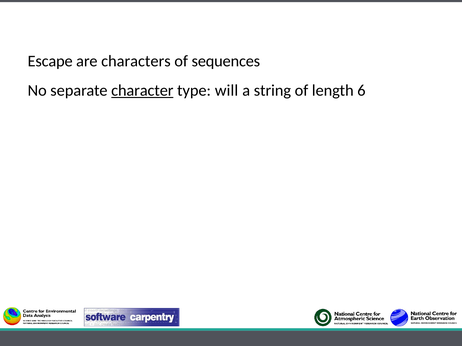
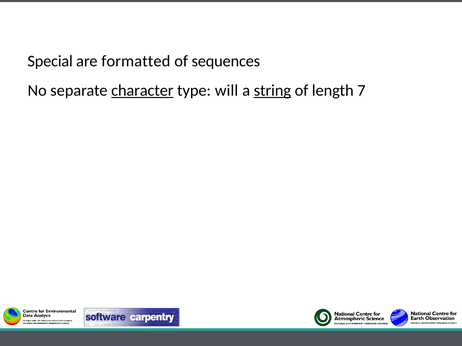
Escape: Escape -> Special (50, 61)
characters: characters -> formatted (136, 61)
string underline: none -> present (272, 91)
6: 6 -> 7 (361, 91)
